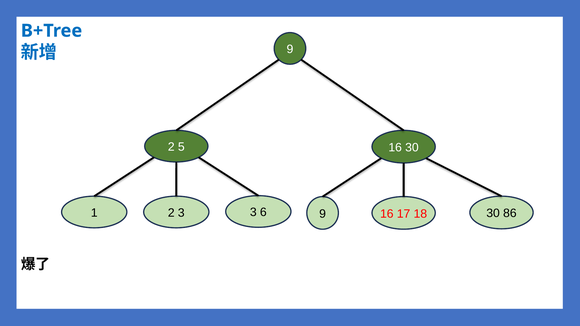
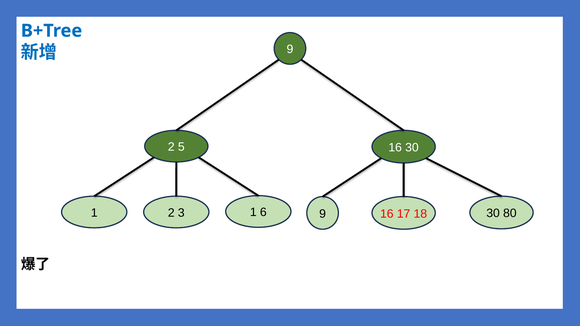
1 3: 3 -> 1 (253, 212)
86: 86 -> 80 (510, 213)
